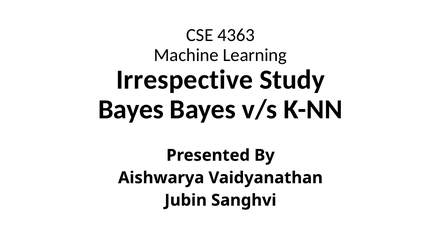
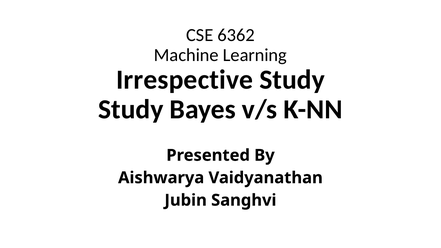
4363: 4363 -> 6362 (236, 35)
Bayes: Bayes -> Study (131, 109)
